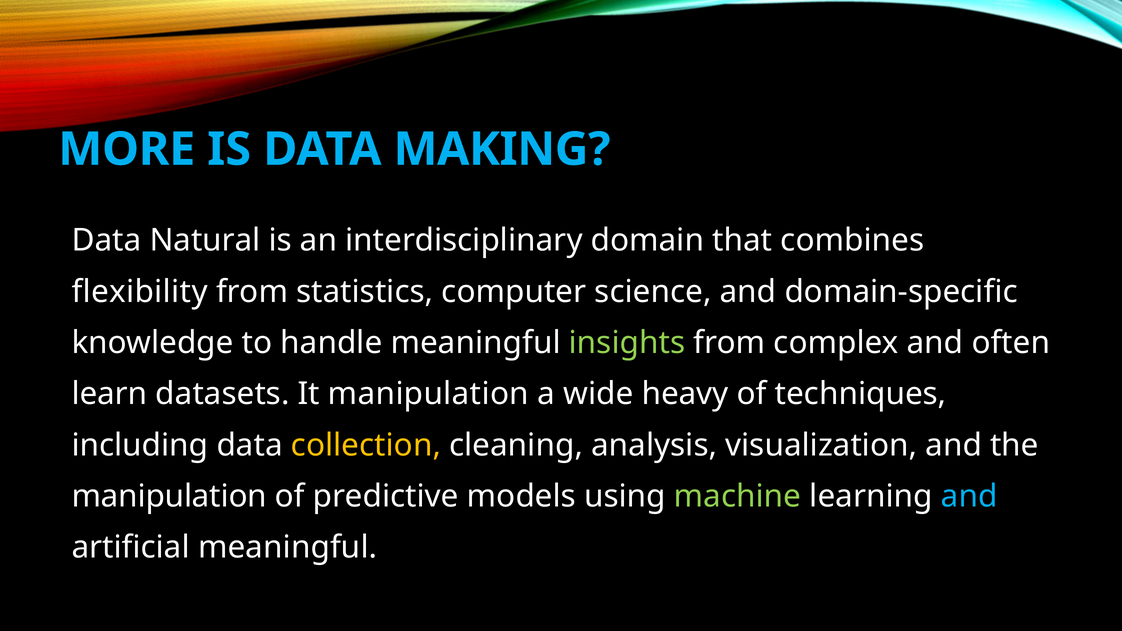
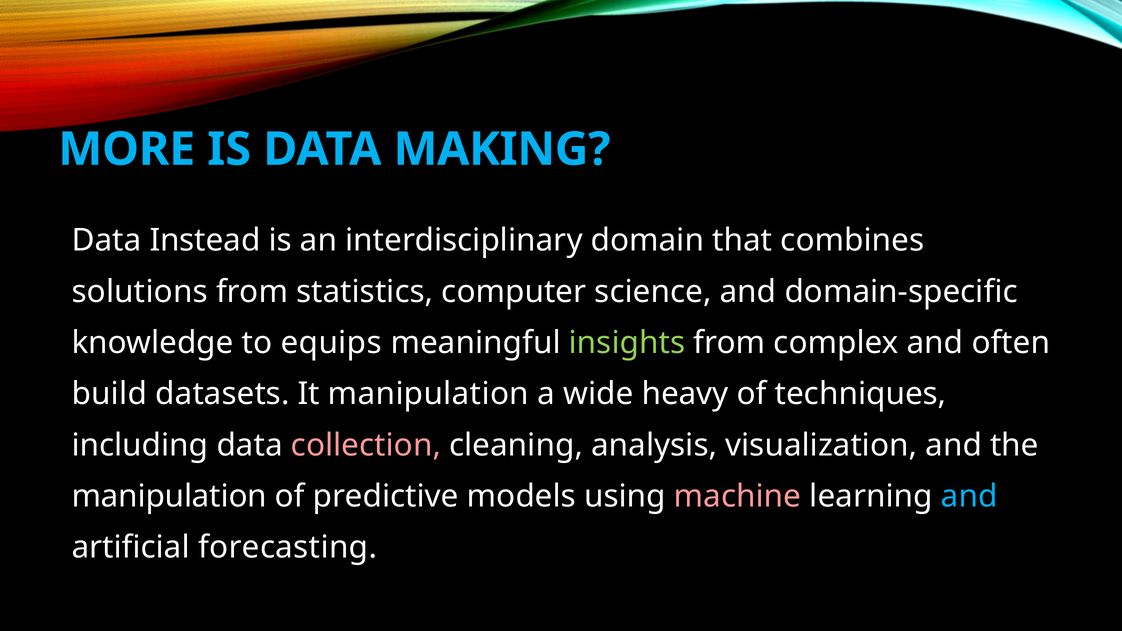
Natural: Natural -> Instead (205, 241)
flexibility: flexibility -> solutions (140, 292)
handle: handle -> equips (331, 343)
learn: learn -> build (109, 394)
collection colour: yellow -> pink (366, 445)
machine colour: light green -> pink (738, 496)
artificial meaningful: meaningful -> forecasting (288, 547)
